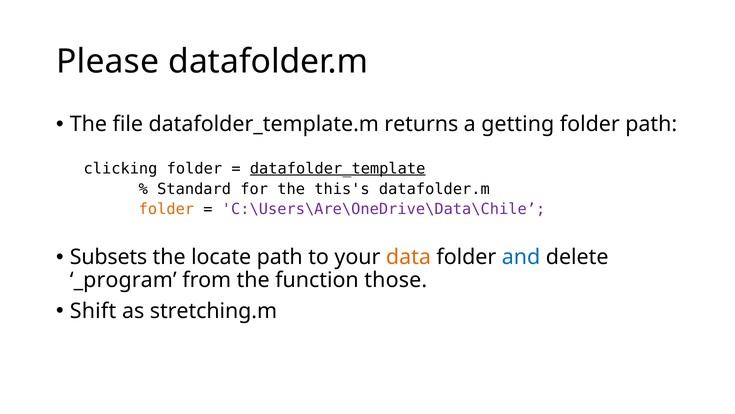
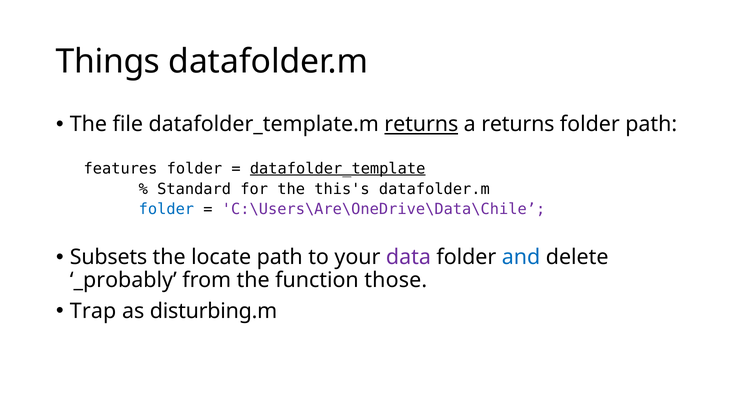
Please: Please -> Things (108, 62)
returns underline: none -> present (421, 124)
a getting: getting -> returns (518, 124)
clicking: clicking -> features (121, 168)
folder colour: orange -> blue (166, 209)
data colour: orange -> purple (408, 257)
_program: _program -> _probably (123, 280)
Shift: Shift -> Trap (93, 311)
stretching.m: stretching.m -> disturbing.m (214, 311)
